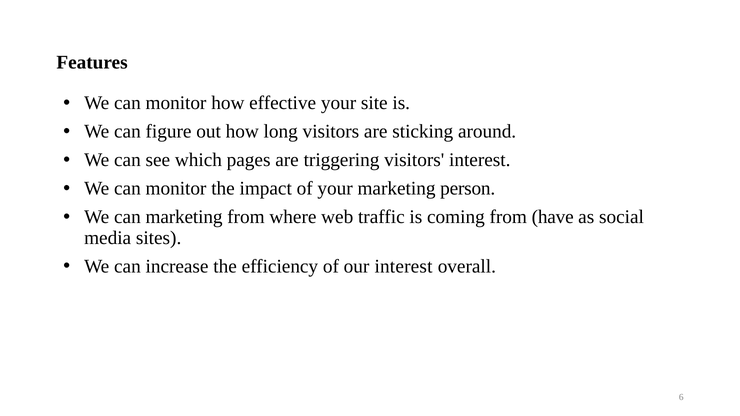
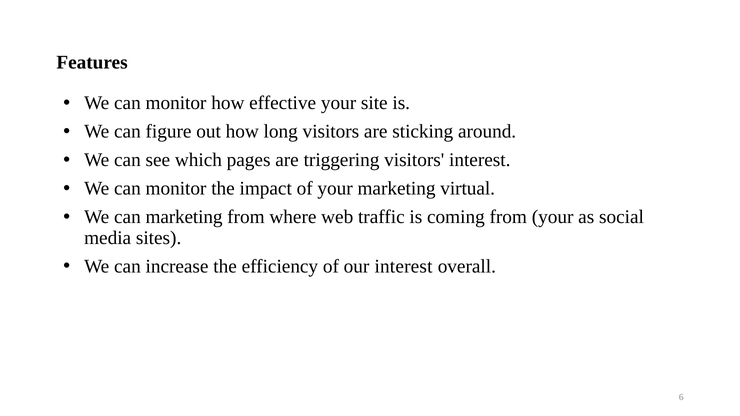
person: person -> virtual (468, 189)
from have: have -> your (553, 217)
